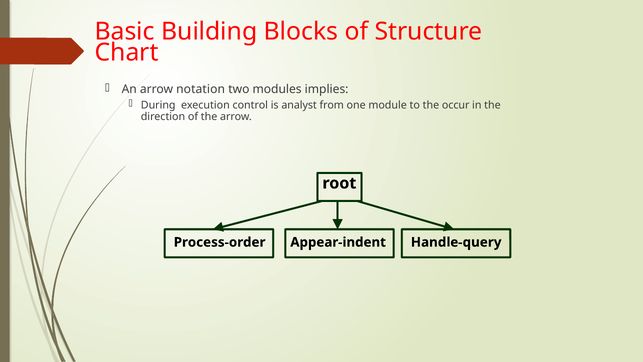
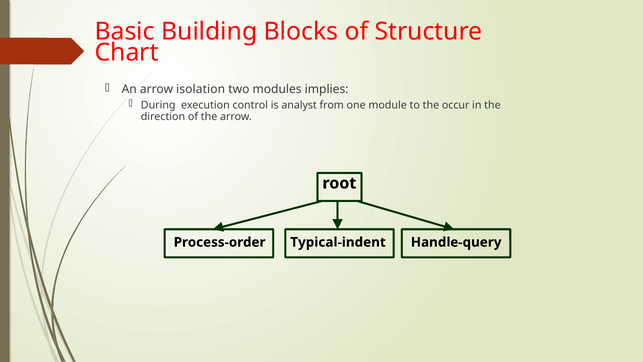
notation: notation -> isolation (201, 89)
Appear-indent: Appear-indent -> Typical-indent (338, 242)
